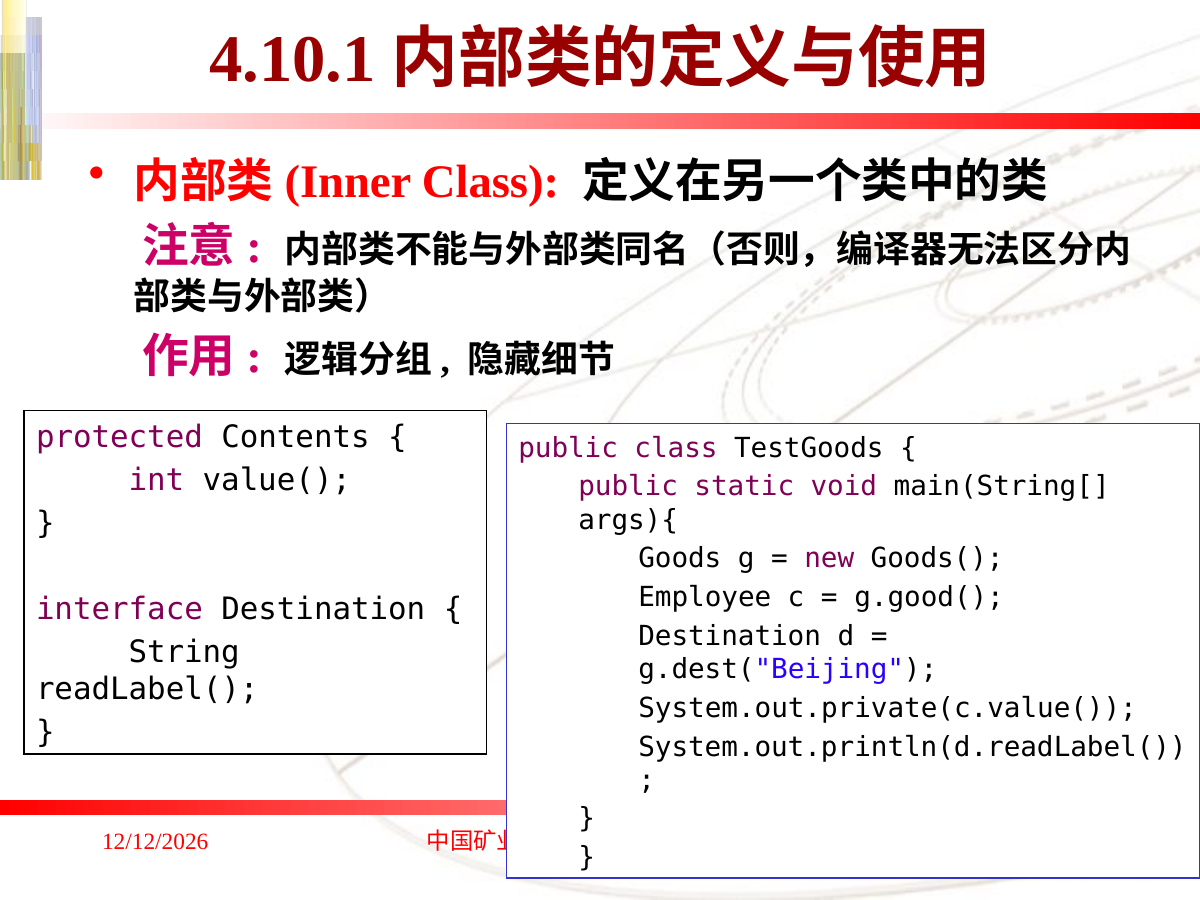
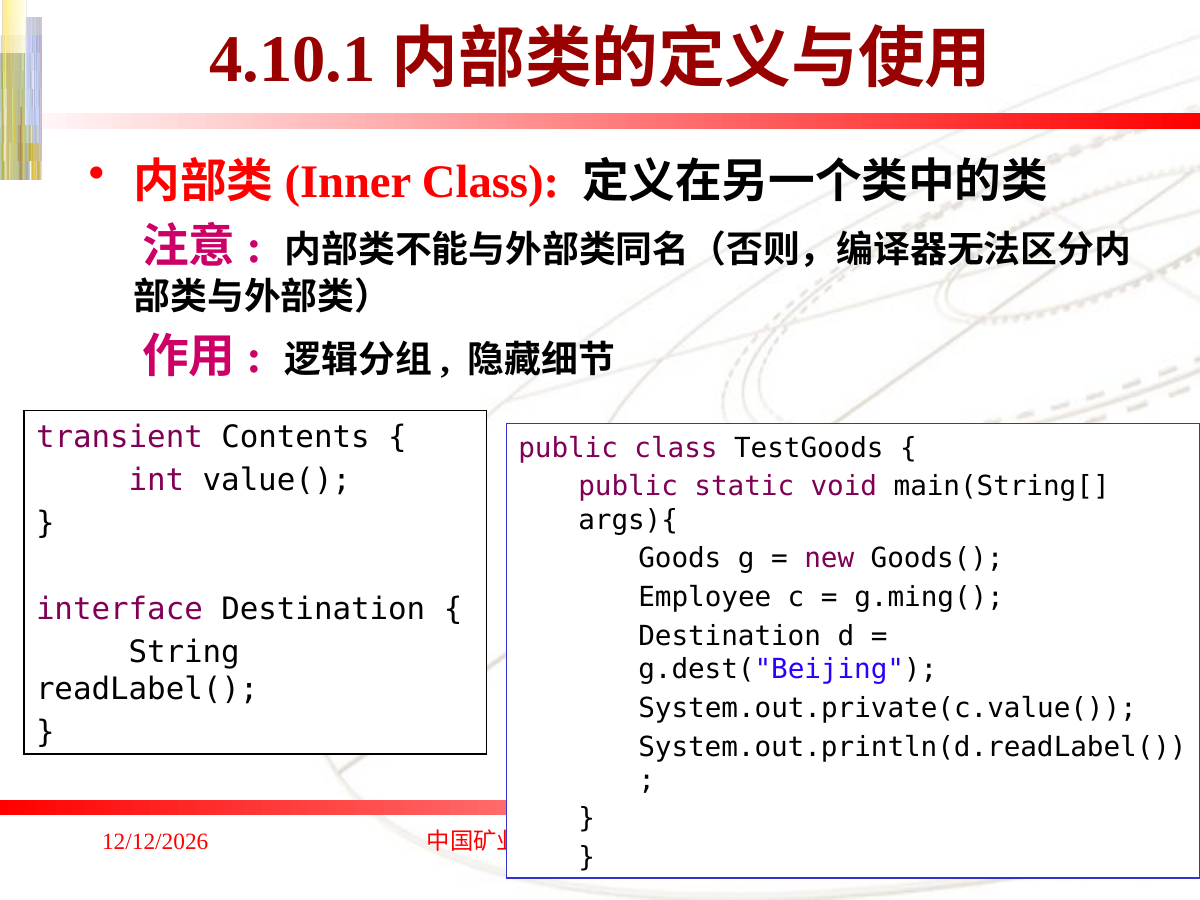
protected: protected -> transient (119, 437)
g.good(: g.good( -> g.ming( (929, 597)
